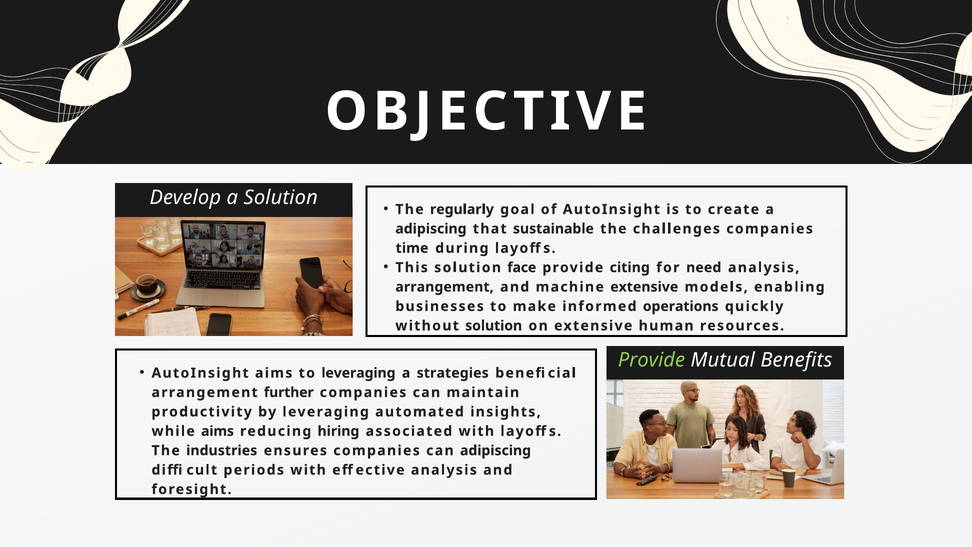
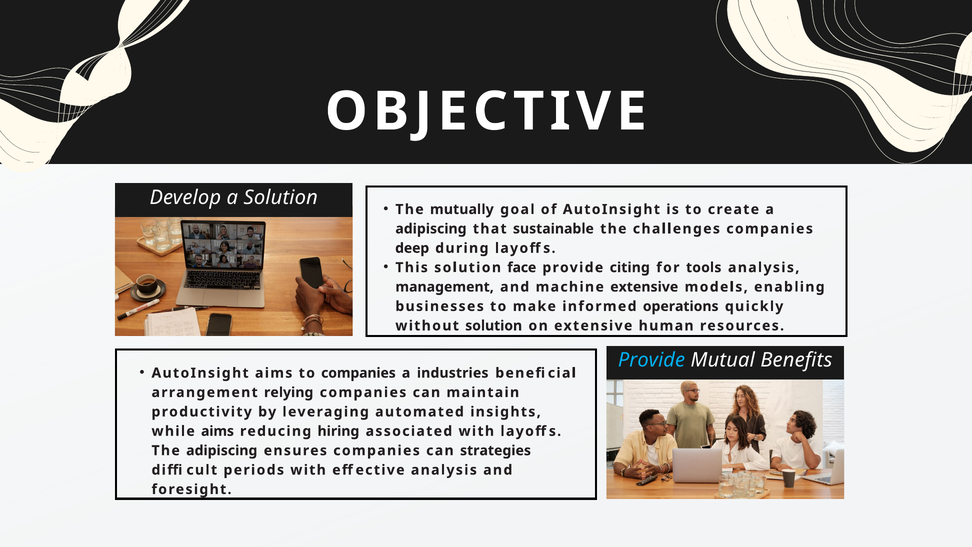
regularly: regularly -> mutually (462, 209)
time: time -> deep (412, 248)
need: need -> tools (704, 267)
arrangement: arrangement -> management (445, 287)
Provide colour: light green -> light blue (651, 360)
to leveraging: leveraging -> companies (358, 373)
strategies: strategies -> industries (453, 373)
further: further -> relying (289, 392)
The industries: industries -> adipiscing (222, 450)
can adipiscing: adipiscing -> strategies (495, 450)
